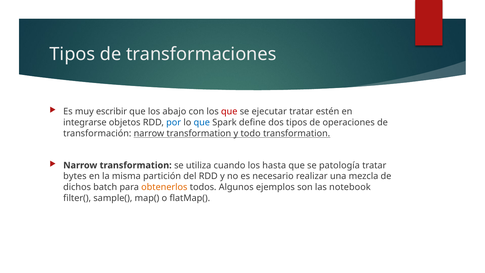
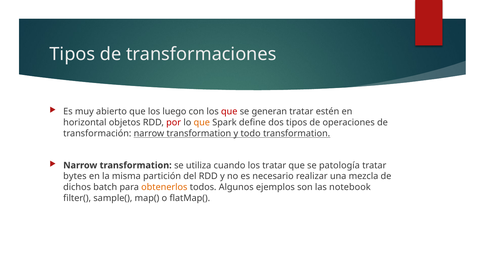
escribir: escribir -> abierto (111, 111)
abajo: abajo -> luego (174, 111)
ejecutar: ejecutar -> generan (269, 111)
integrarse: integrarse -> horizontal (85, 122)
por colour: blue -> red (174, 122)
que colour: blue -> orange (202, 122)
los hasta: hasta -> tratar (274, 165)
